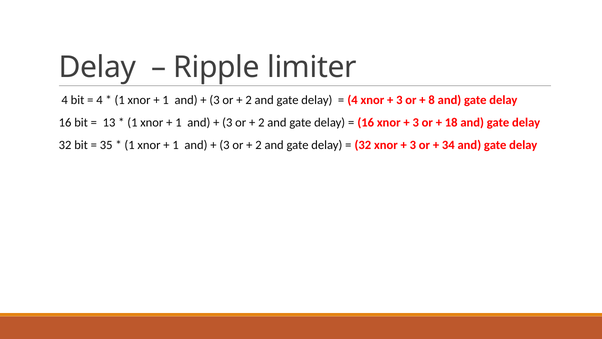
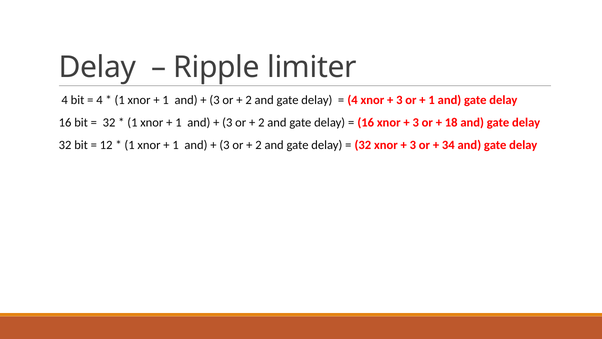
8: 8 -> 1 (432, 100)
13: 13 -> 32 (109, 122)
35: 35 -> 12 (106, 145)
